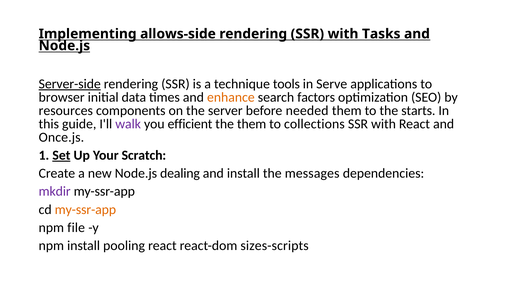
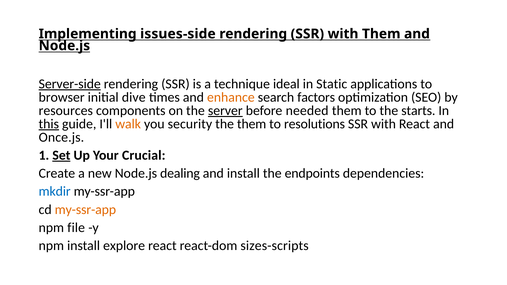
allows-side: allows-side -> issues-side (178, 34)
with Tasks: Tasks -> Them (381, 34)
tools: tools -> ideal (286, 84)
Serve: Serve -> Static (332, 84)
data: data -> dive (134, 97)
server underline: none -> present (225, 111)
this underline: none -> present (49, 124)
walk colour: purple -> orange (128, 124)
efficient: efficient -> security (190, 124)
collections: collections -> resolutions (314, 124)
Scratch: Scratch -> Crucial (144, 155)
messages: messages -> endpoints (312, 173)
mkdir colour: purple -> blue (55, 192)
pooling: pooling -> explore (124, 246)
